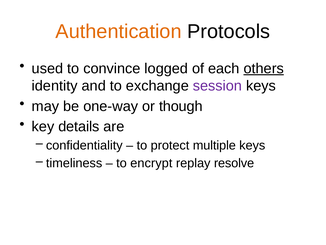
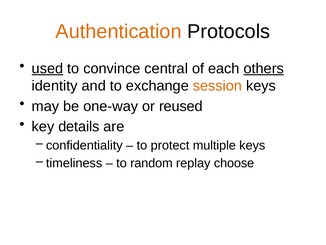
used underline: none -> present (47, 68)
logged: logged -> central (166, 68)
session colour: purple -> orange (217, 86)
though: though -> reused (181, 106)
encrypt: encrypt -> random (151, 163)
resolve: resolve -> choose (234, 163)
